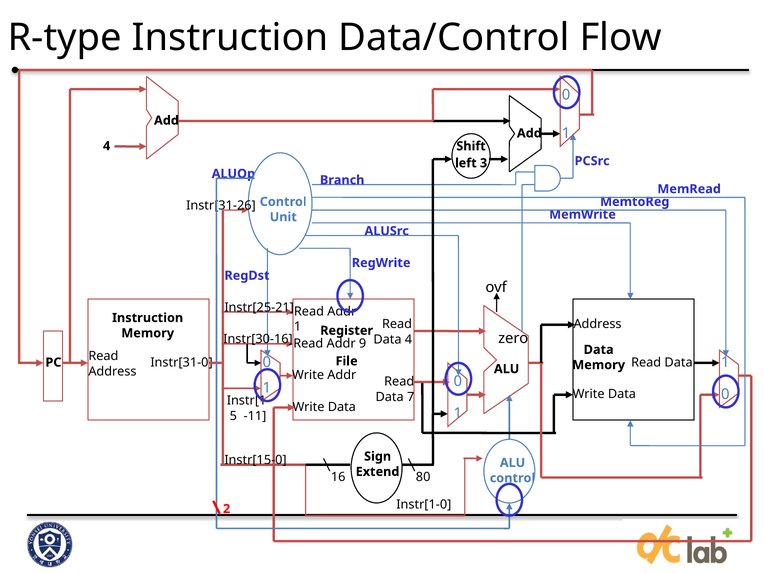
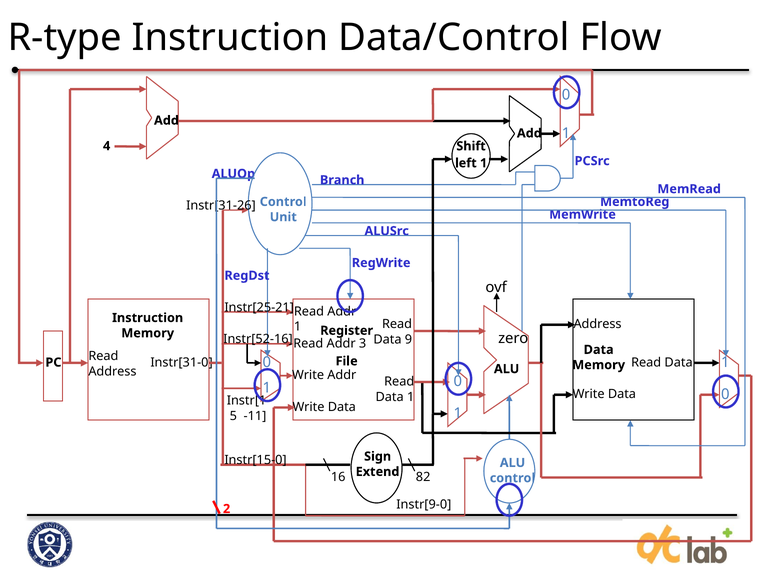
left 3: 3 -> 1 (484, 163)
Instr[30-16: Instr[30-16 -> Instr[52-16 (258, 339)
Data 4: 4 -> 9 (409, 340)
9: 9 -> 3 (363, 343)
Data 7: 7 -> 1 (411, 397)
80: 80 -> 82 (423, 477)
Instr[1-0: Instr[1-0 -> Instr[9-0 (424, 505)
